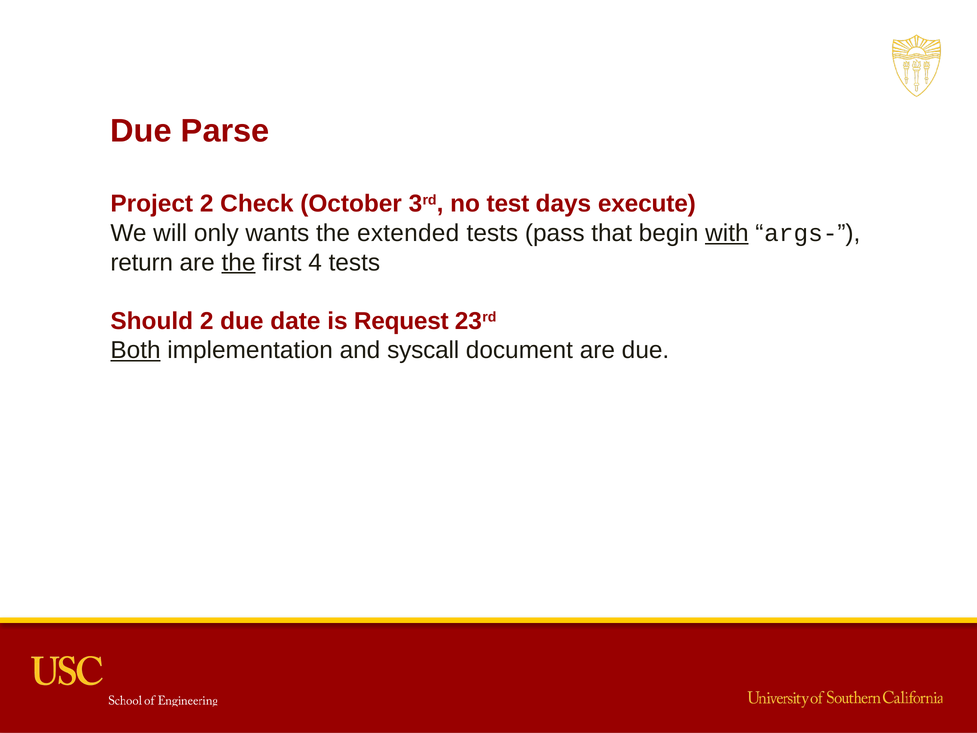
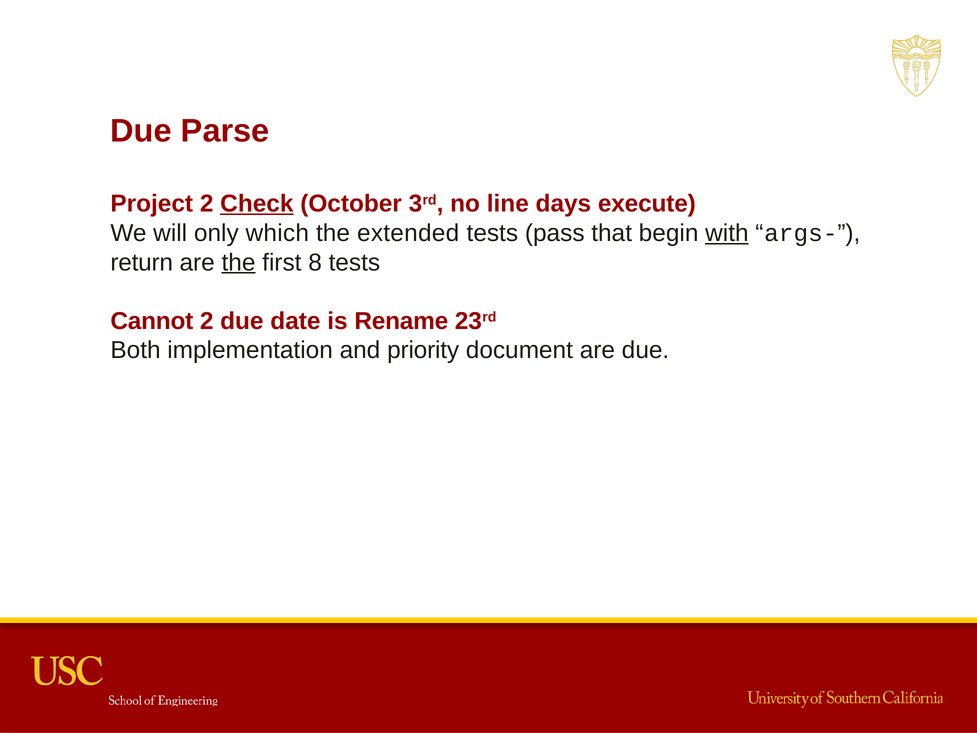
Check underline: none -> present (257, 204)
test: test -> line (508, 204)
wants: wants -> which (277, 233)
4: 4 -> 8 (315, 262)
Should: Should -> Cannot (152, 321)
Request: Request -> Rename (401, 321)
Both underline: present -> none (136, 350)
syscall: syscall -> priority (423, 350)
